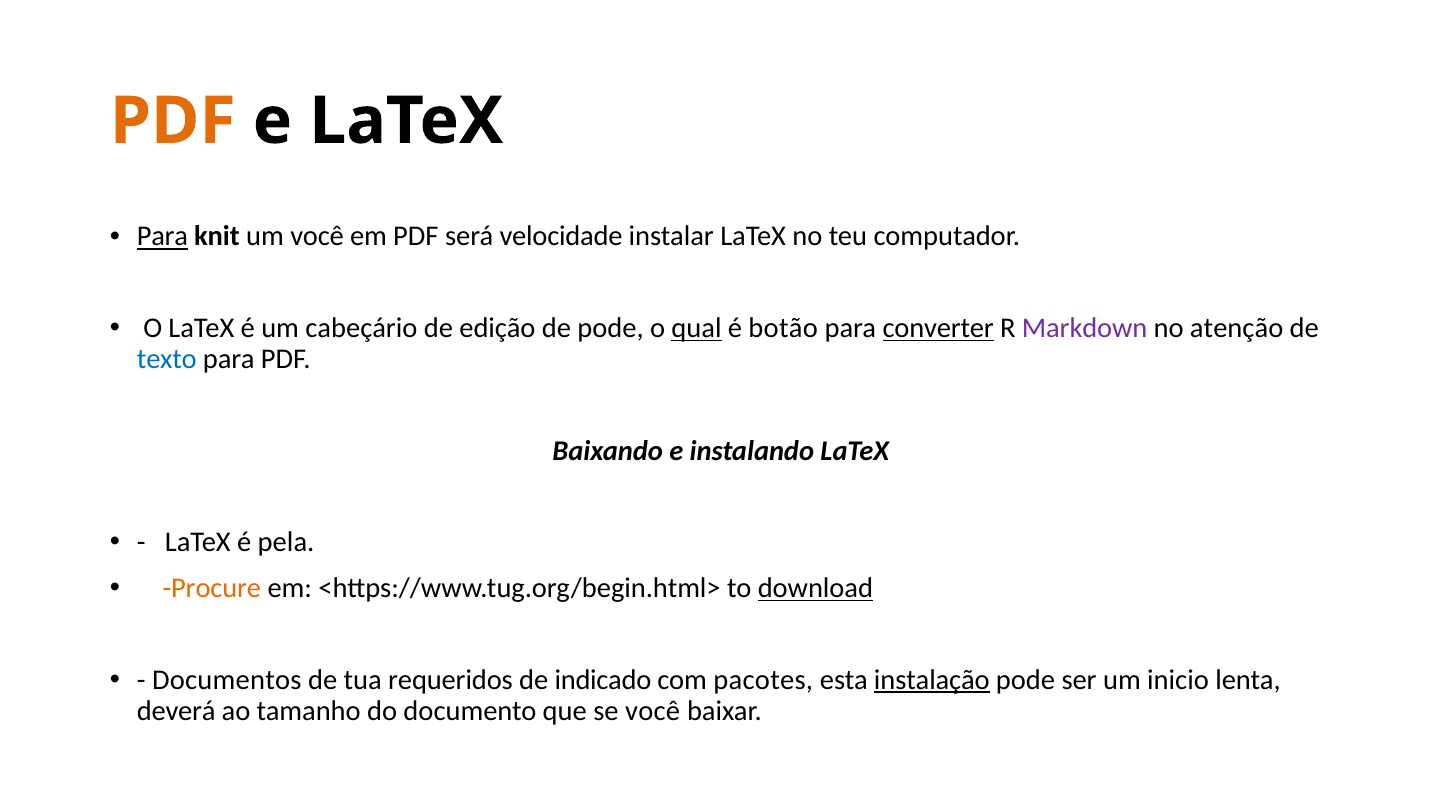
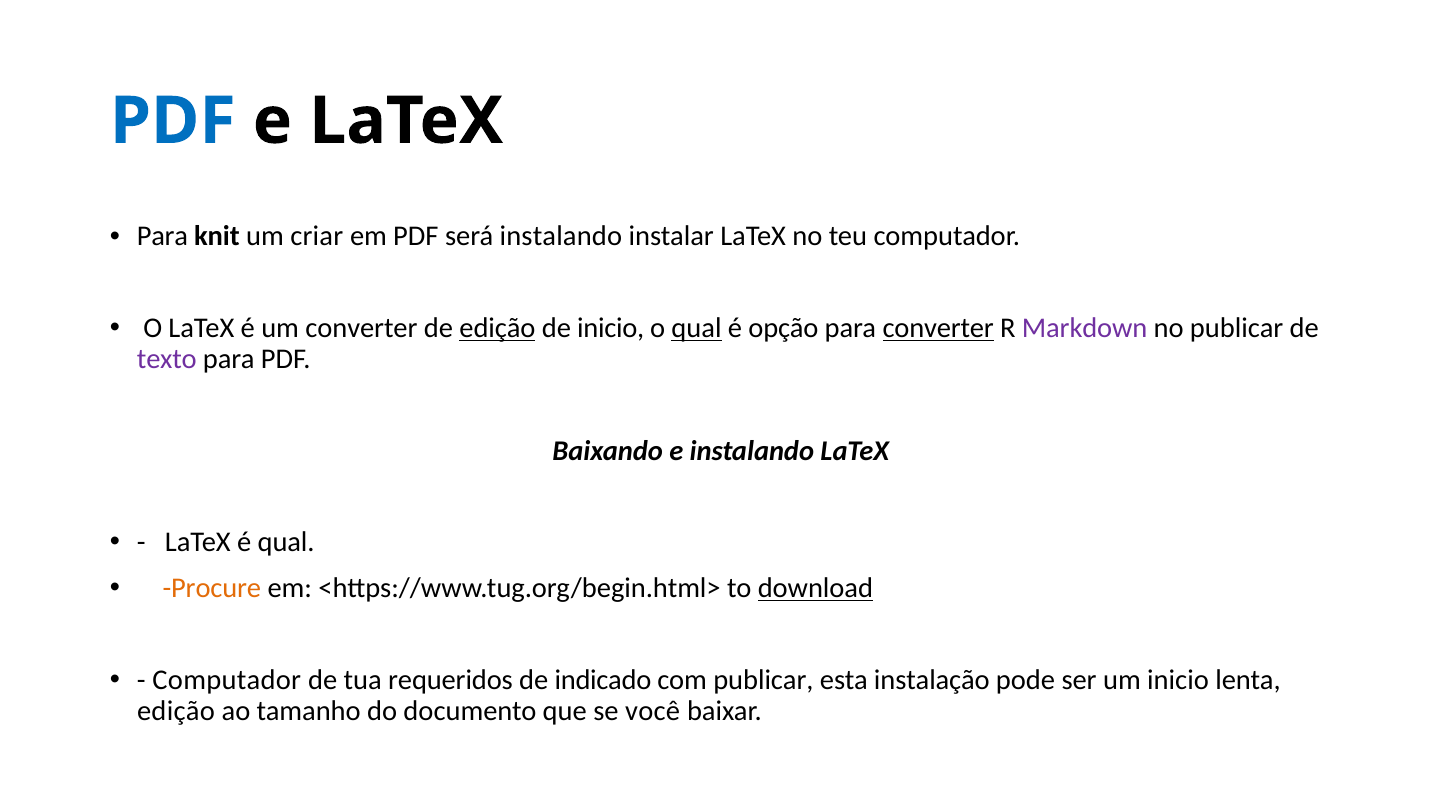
PDF colour: orange -> blue (173, 121)
Para underline: present -> none (162, 237)
um você: você -> criar (317, 237)
será velocidade: velocidade -> instalando (561, 237)
um cabeçário: cabeçário -> converter (361, 328)
edição underline: none -> present (497, 328)
de pode: pode -> inicio (611, 328)
botão: botão -> opção (783, 328)
no atenção: atenção -> publicar (1237, 328)
texto colour: blue -> purple (167, 359)
é pela: pela -> qual (286, 542)
Documentos: Documentos -> Computador (227, 680)
com pacotes: pacotes -> publicar (763, 680)
instalação underline: present -> none (932, 680)
deverá: deverá -> edição (176, 711)
